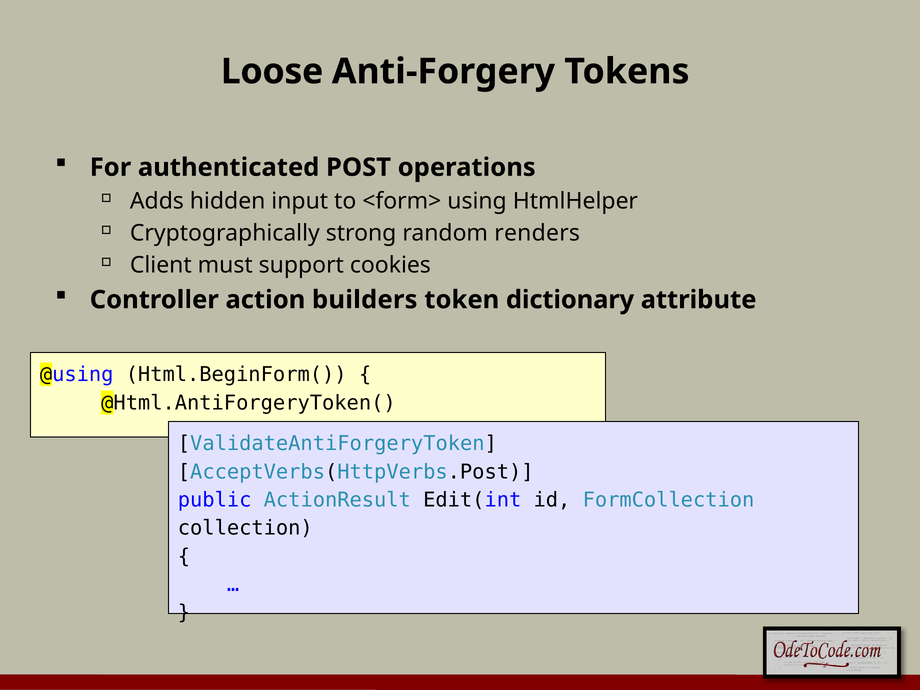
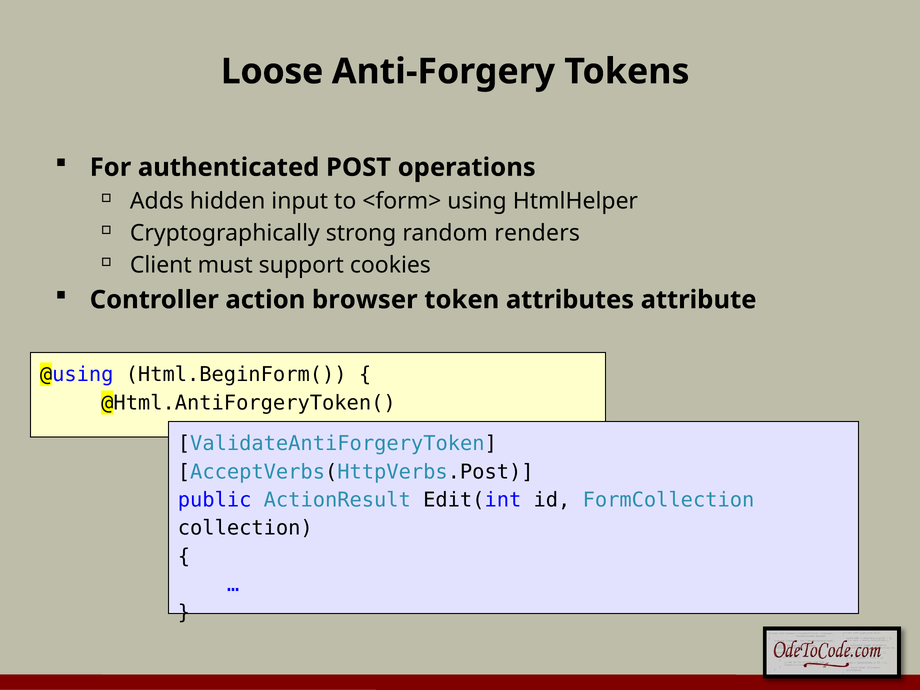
builders: builders -> browser (365, 300)
dictionary: dictionary -> attributes (570, 300)
